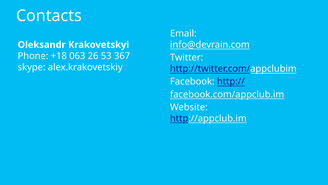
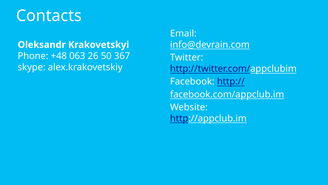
+18: +18 -> +48 (59, 56)
53: 53 -> 50 (106, 56)
